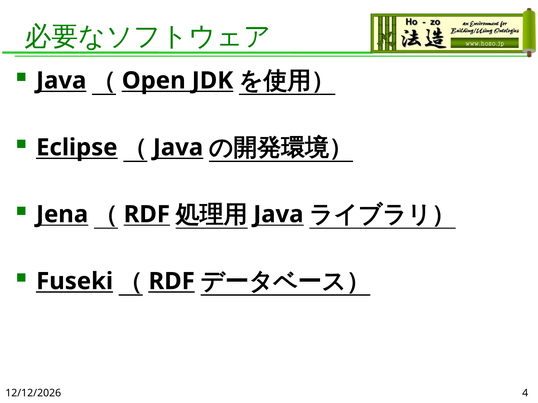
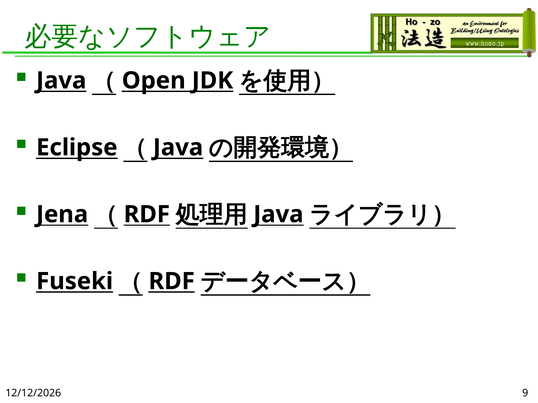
4: 4 -> 9 (525, 394)
